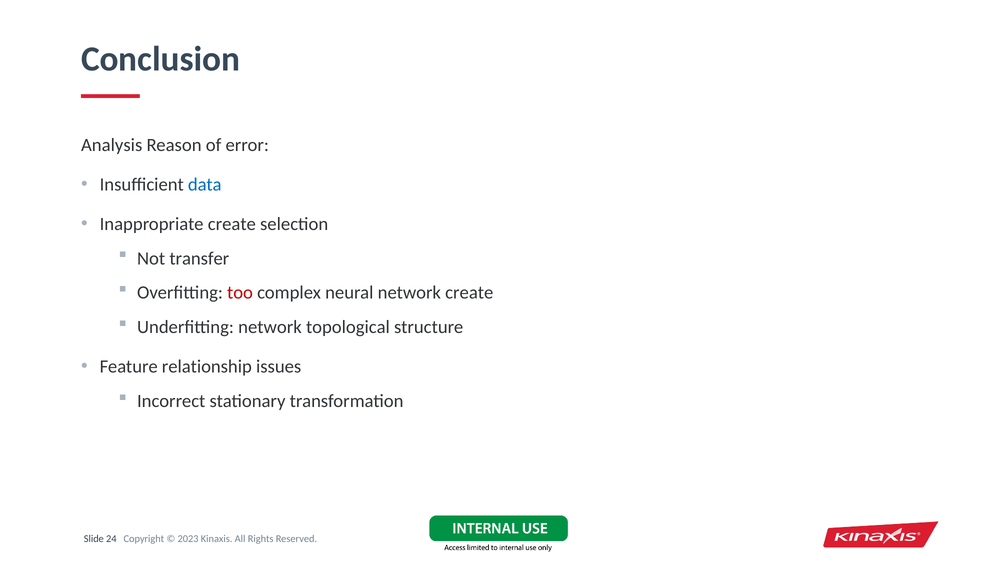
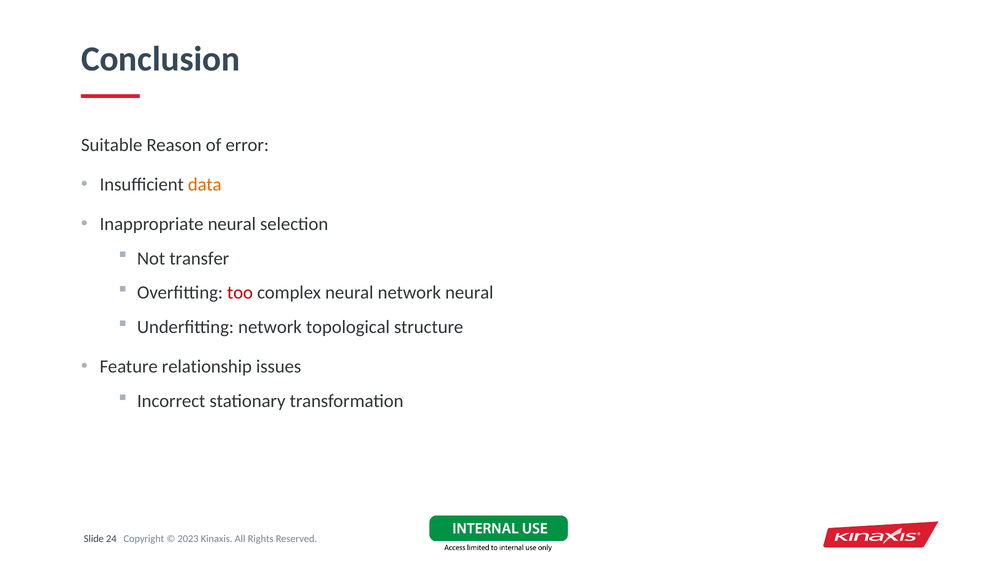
Analysis: Analysis -> Suitable (112, 145)
data colour: blue -> orange (205, 184)
Inappropriate create: create -> neural (232, 224)
network create: create -> neural (469, 293)
